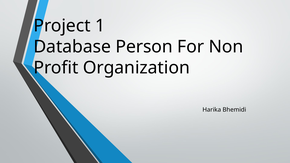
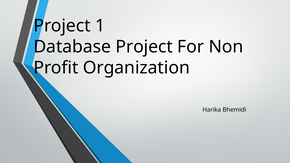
Database Person: Person -> Project (144, 47)
